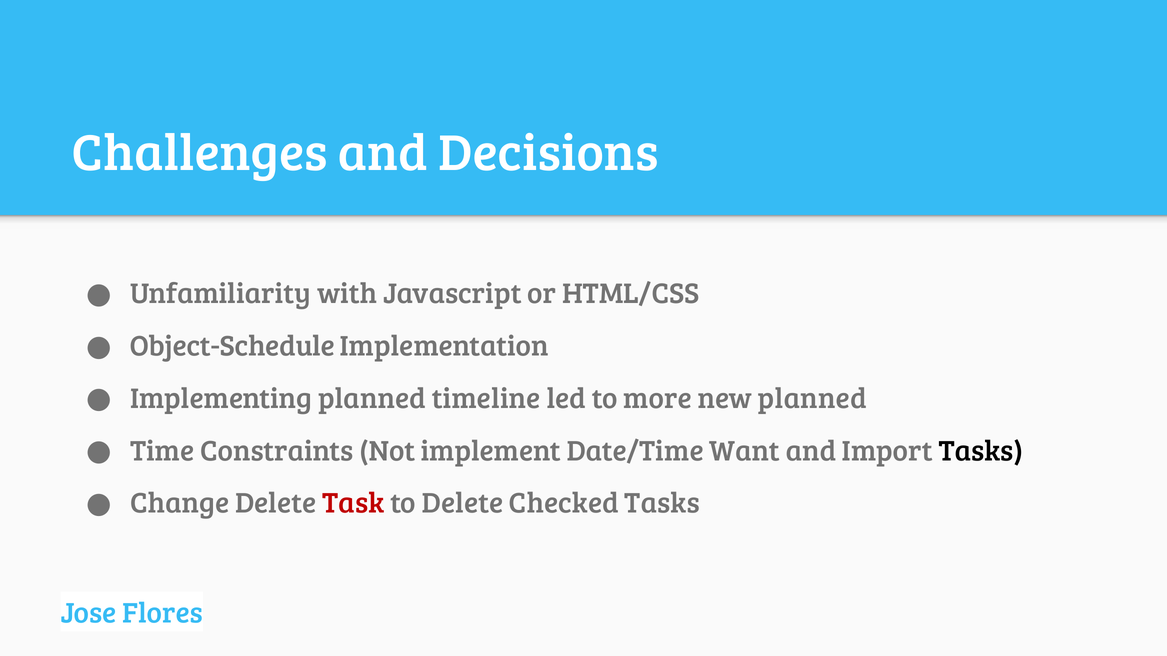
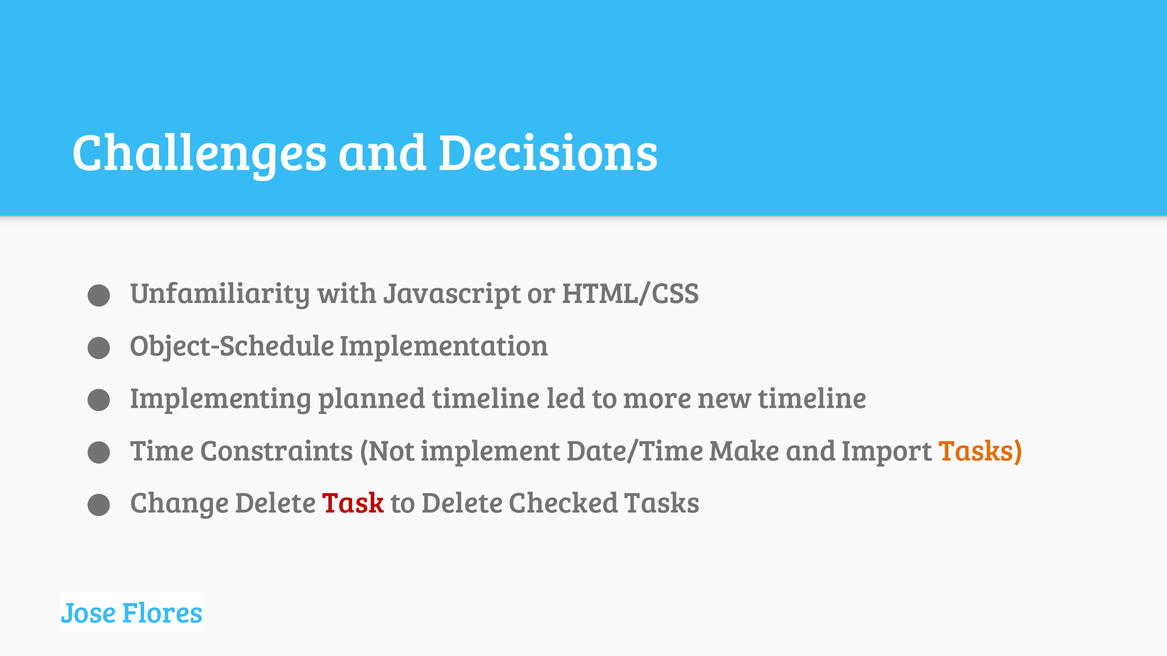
new planned: planned -> timeline (812, 399)
Want: Want -> Make (745, 451)
Tasks colour: black -> orange (981, 451)
